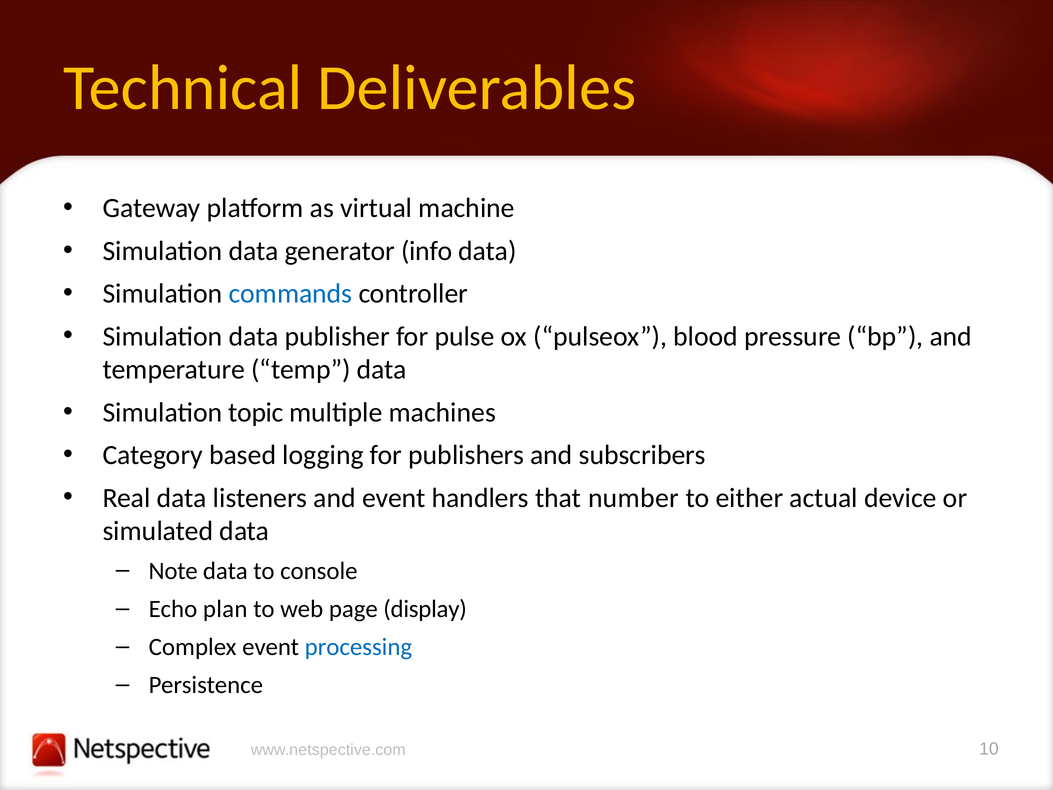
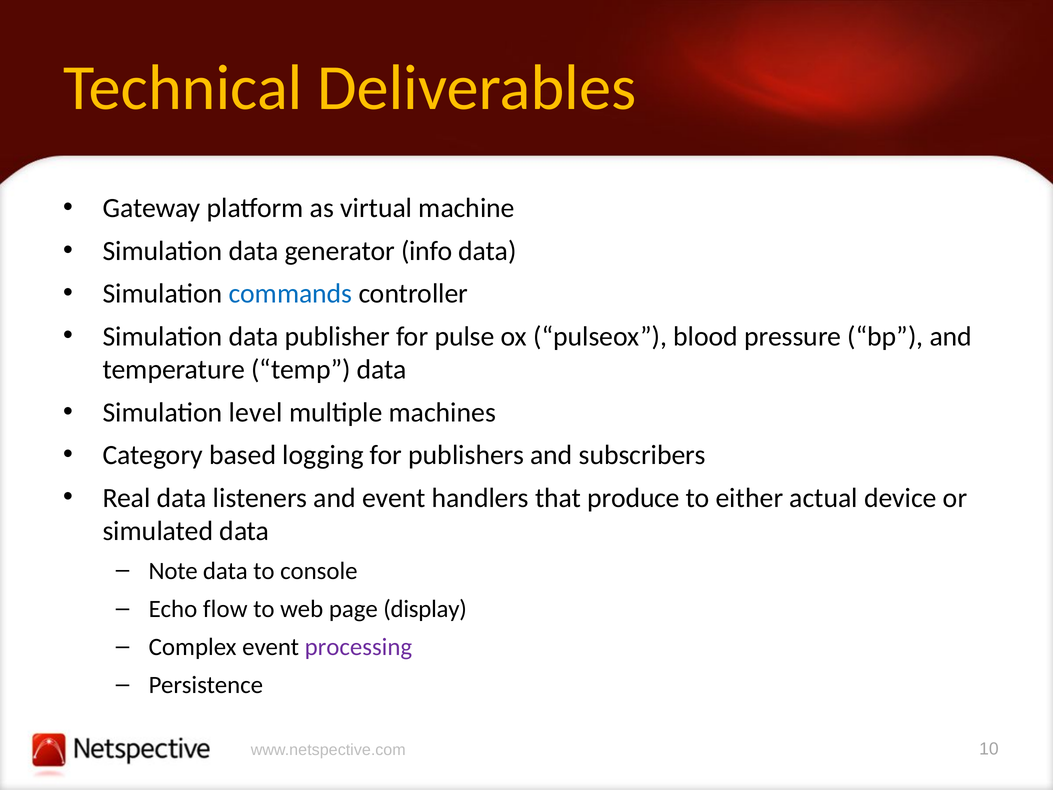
topic: topic -> level (256, 412)
number: number -> produce (634, 498)
plan: plan -> flow (225, 609)
processing colour: blue -> purple (358, 647)
